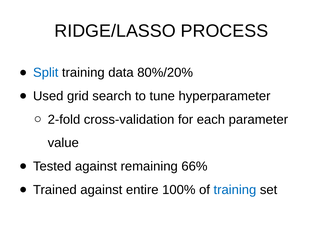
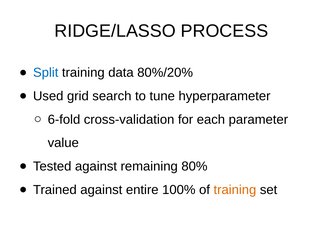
2-fold: 2-fold -> 6-fold (64, 120)
66%: 66% -> 80% (194, 167)
training colour: blue -> orange (235, 190)
